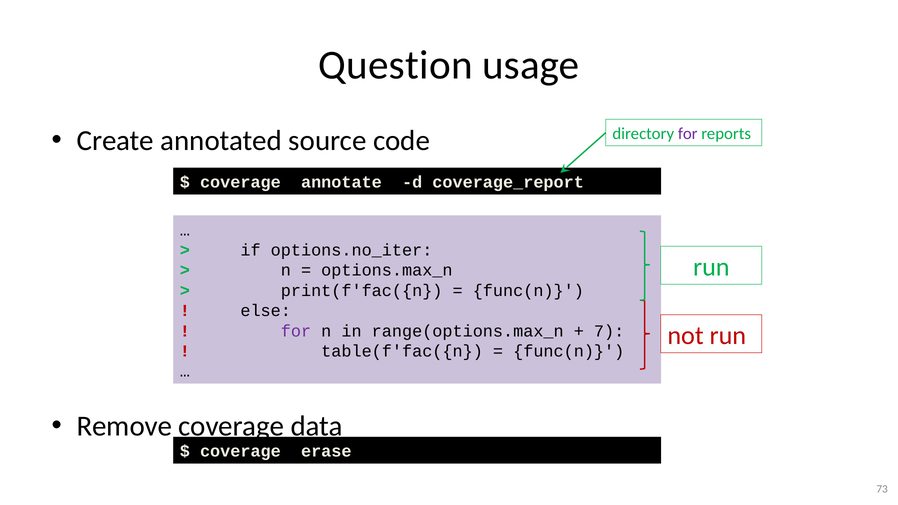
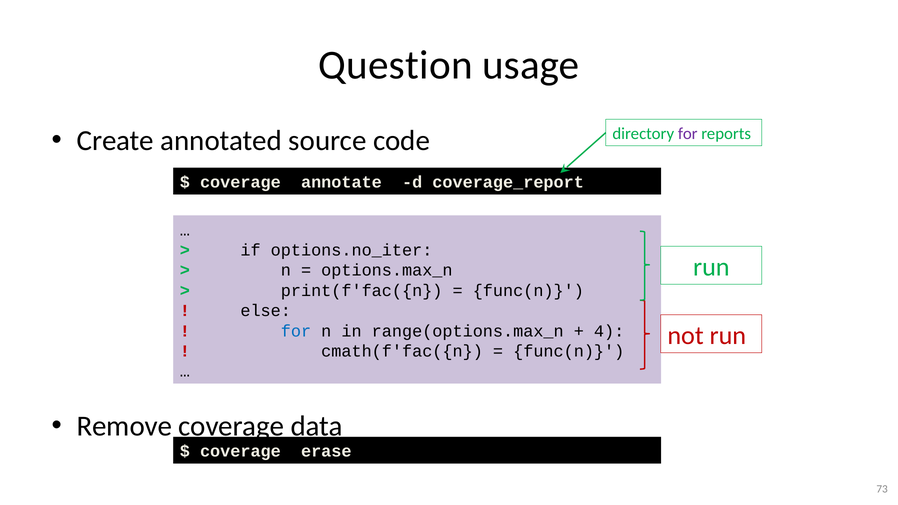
for colour: purple -> blue (296, 331)
7: 7 -> 4 (609, 331)
table(f'fac({n: table(f'fac({n -> cmath(f'fac({n (402, 351)
